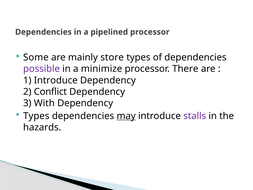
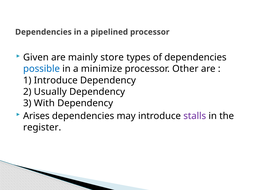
Some: Some -> Given (36, 57)
possible colour: purple -> blue (42, 69)
There: There -> Other (185, 69)
Conflict: Conflict -> Usually (50, 92)
Types: Types -> Arises (36, 116)
may underline: present -> none (126, 116)
hazards: hazards -> register (42, 127)
